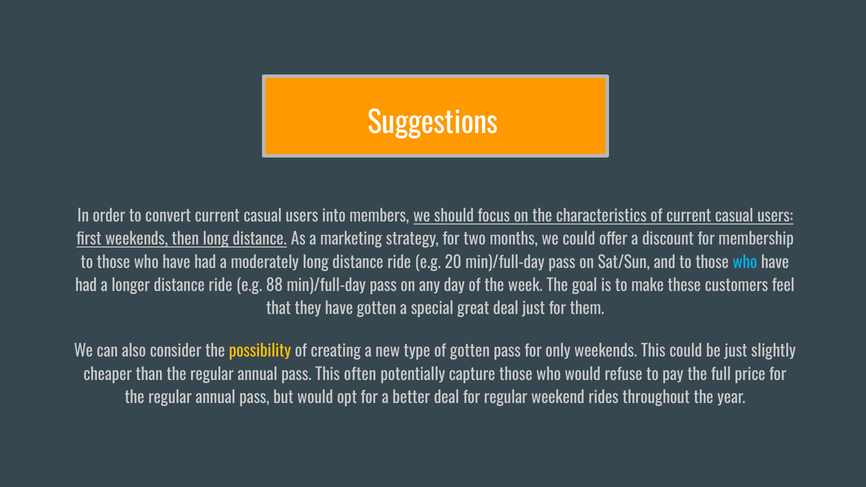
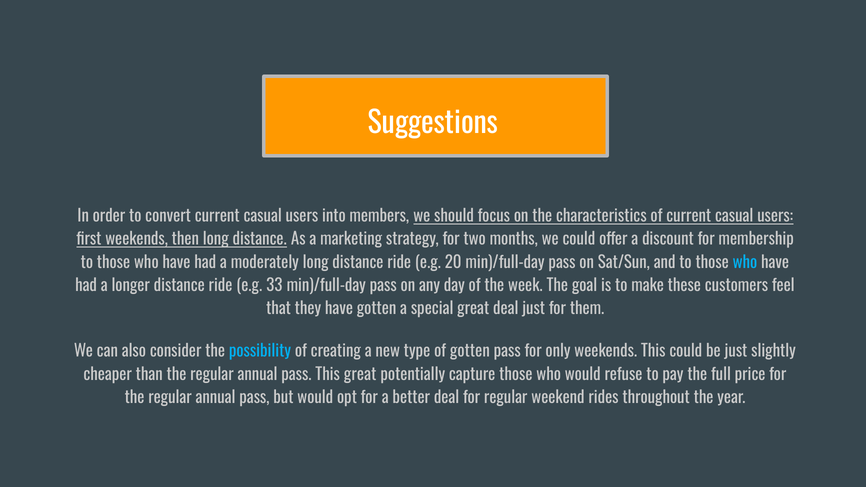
88: 88 -> 33 (274, 286)
possibility colour: yellow -> light blue (260, 351)
This often: often -> great (360, 375)
